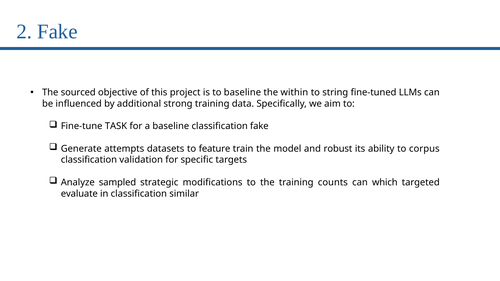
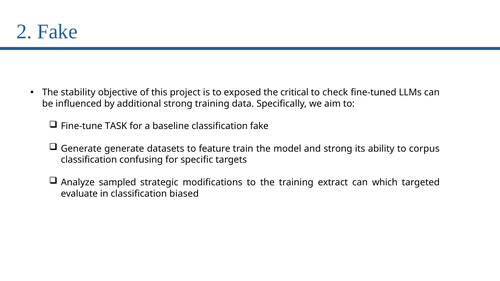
sourced: sourced -> stability (78, 93)
to baseline: baseline -> exposed (242, 93)
within: within -> critical (294, 93)
string: string -> check (335, 93)
Generate attempts: attempts -> generate (124, 149)
and robust: robust -> strong (338, 149)
validation: validation -> confusing (141, 160)
counts: counts -> extract (333, 183)
similar: similar -> biased (184, 194)
